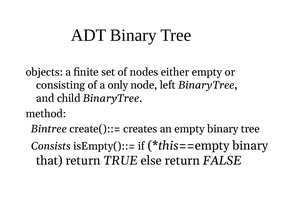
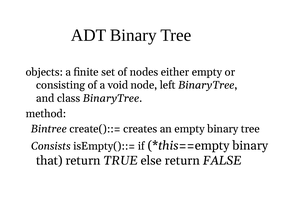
only: only -> void (118, 85)
child: child -> class (69, 98)
